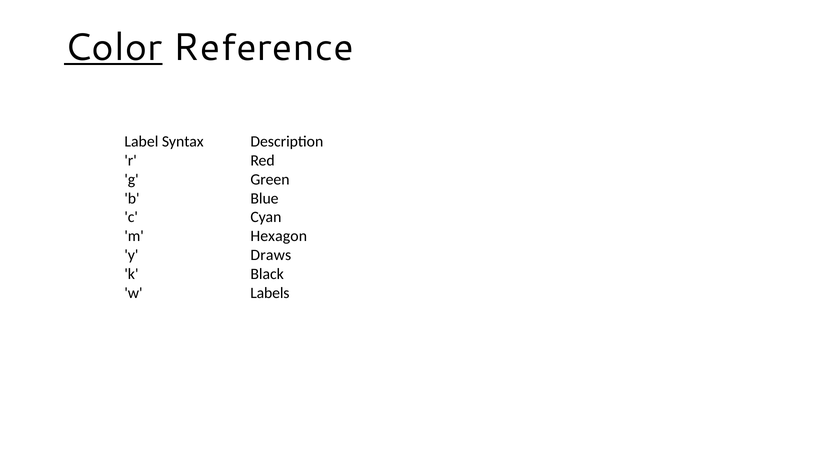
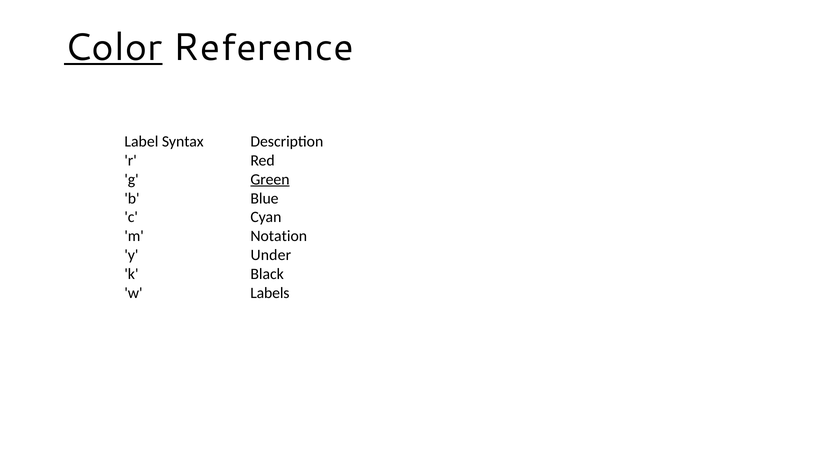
Green underline: none -> present (270, 179)
Hexagon: Hexagon -> Notation (279, 236)
Draws: Draws -> Under (271, 255)
